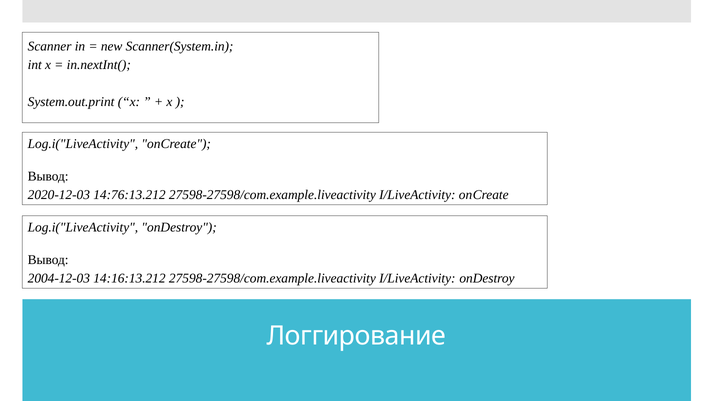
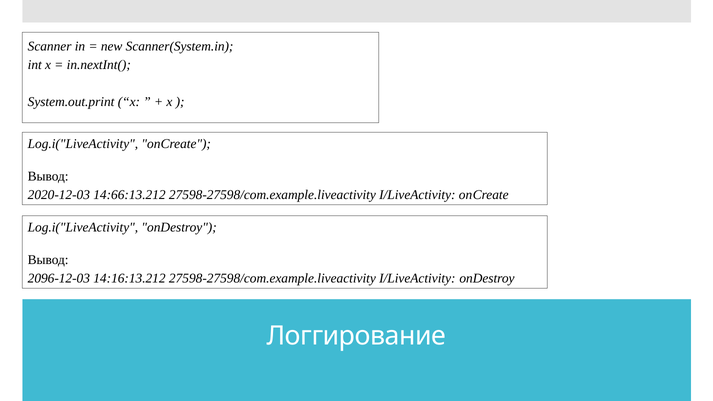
14:76:13.212: 14:76:13.212 -> 14:66:13.212 (129, 195)
2004-12-03: 2004-12-03 -> 2096-12-03 (59, 278)
